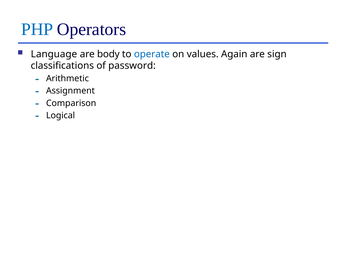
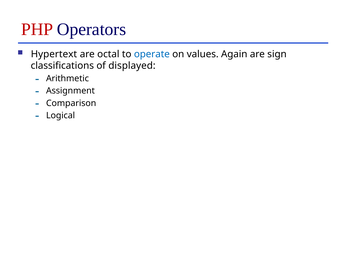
PHP colour: blue -> red (37, 29)
Language: Language -> Hypertext (54, 54)
body: body -> octal (108, 54)
password: password -> displayed (132, 66)
